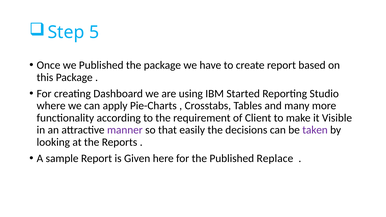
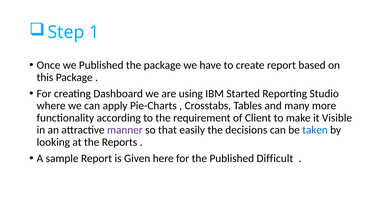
5: 5 -> 1 (94, 32)
taken colour: purple -> blue (315, 130)
Replace: Replace -> Difficult (275, 158)
